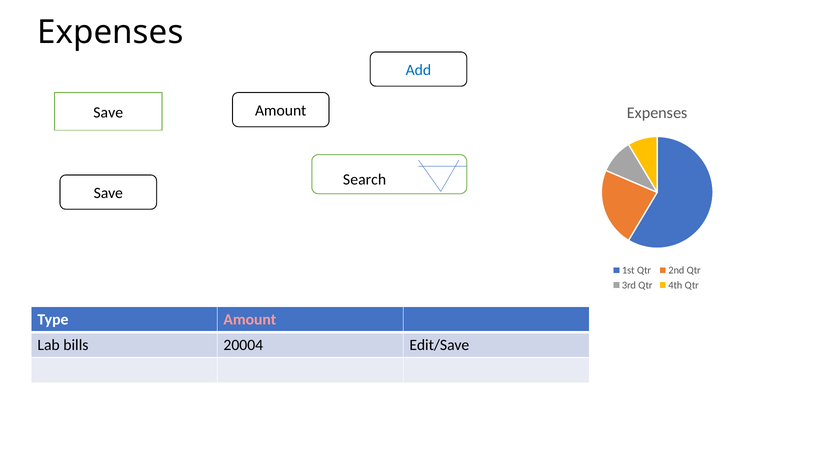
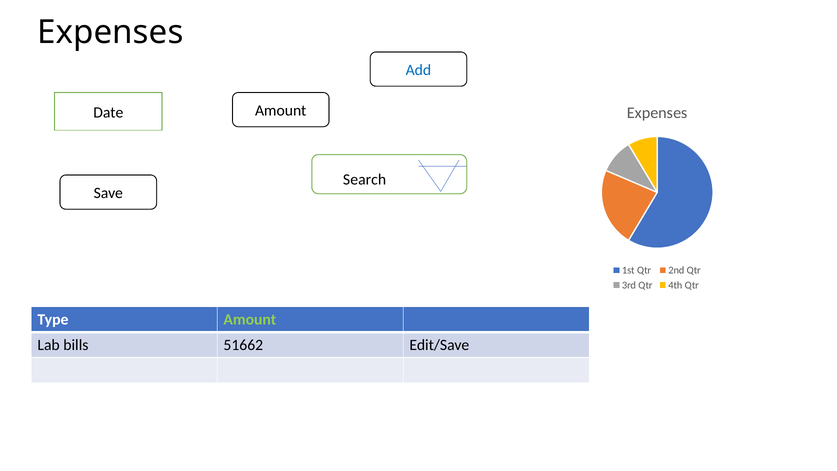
Save: Save -> Date (108, 112)
Amount colour: pink -> light green (250, 319)
20004: 20004 -> 51662 (243, 345)
